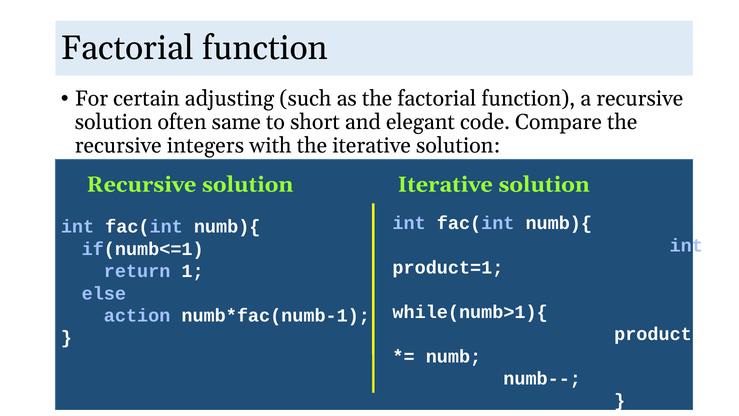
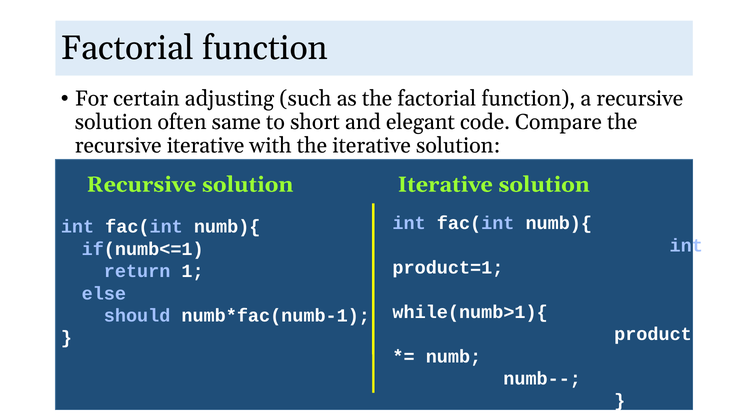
recursive integers: integers -> iterative (206, 145)
action: action -> should (137, 315)
